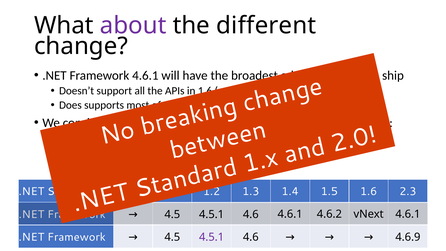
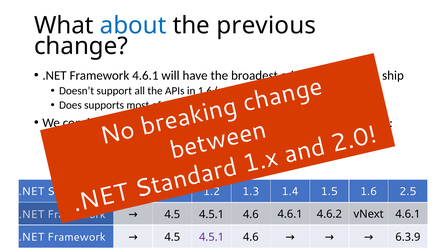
about colour: purple -> blue (133, 25)
different: different -> previous (266, 25)
2.3: 2.3 -> 2.5 (408, 191)
4.6.9: 4.6.9 -> 6.3.9 (408, 237)
